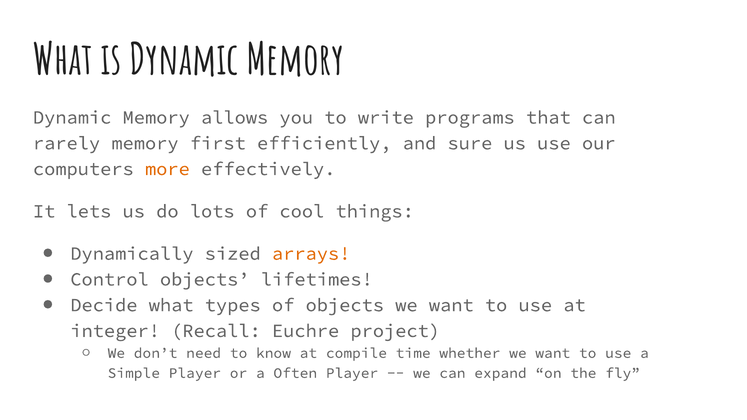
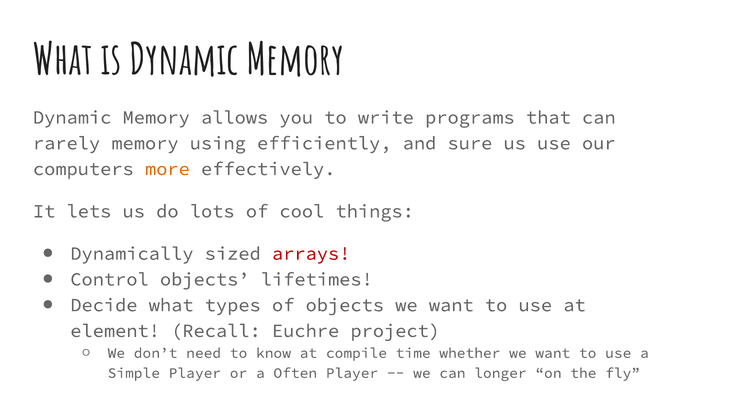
first: first -> using (218, 143)
arrays colour: orange -> red (311, 254)
integer: integer -> element (115, 331)
expand: expand -> longer (500, 373)
